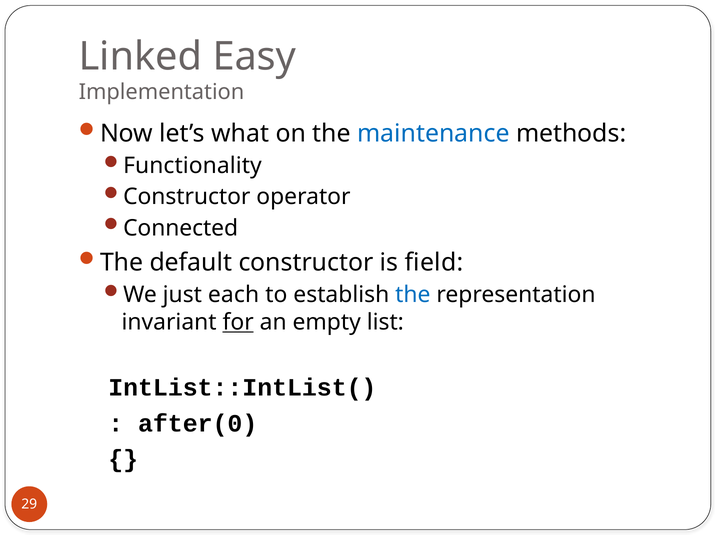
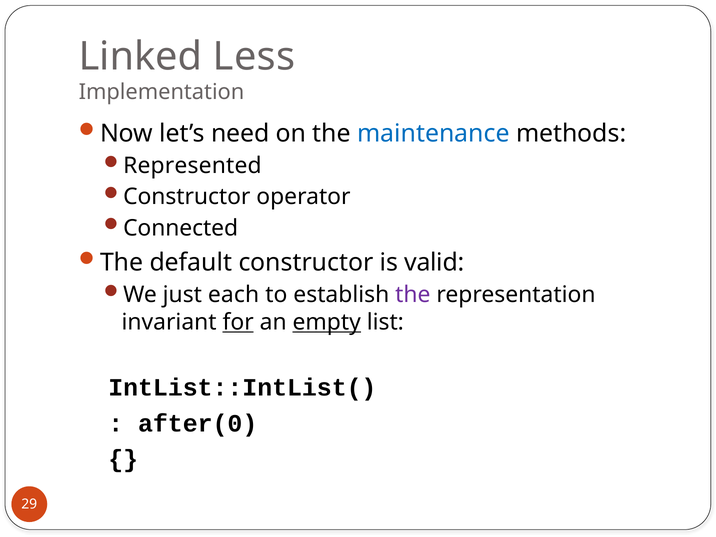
Easy: Easy -> Less (254, 57)
what: what -> need (240, 134)
Functionality: Functionality -> Represented (192, 166)
field: field -> valid (434, 263)
the colour: blue -> purple (413, 295)
empty underline: none -> present (327, 322)
